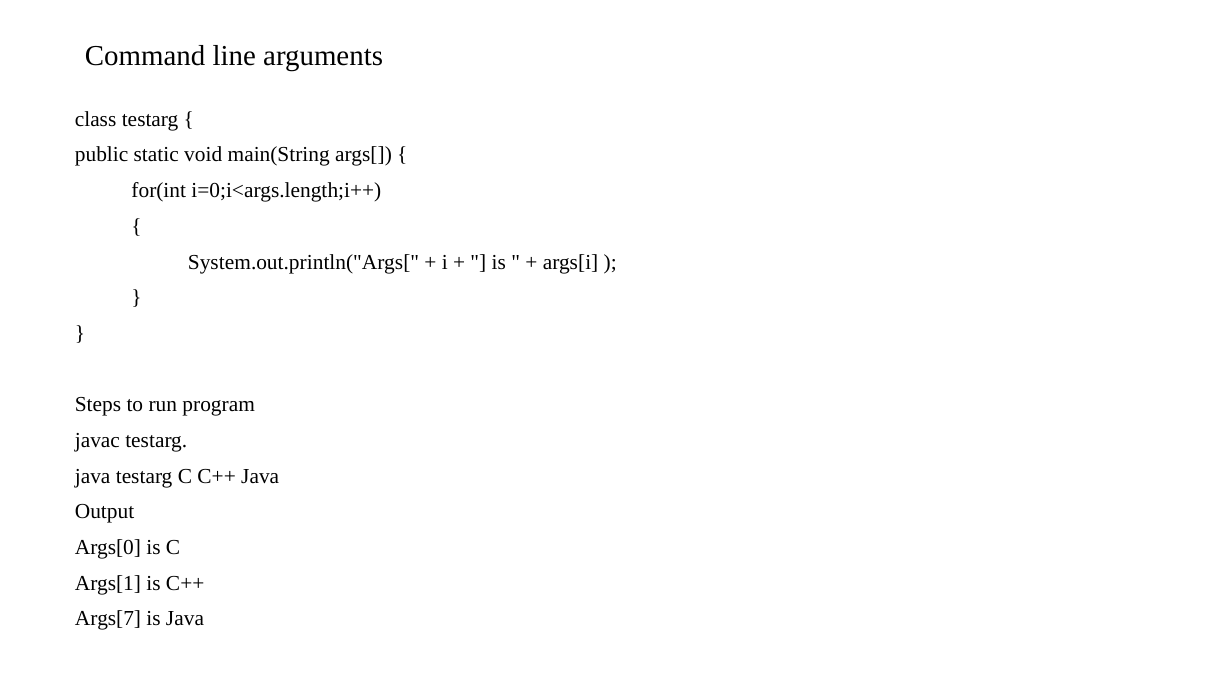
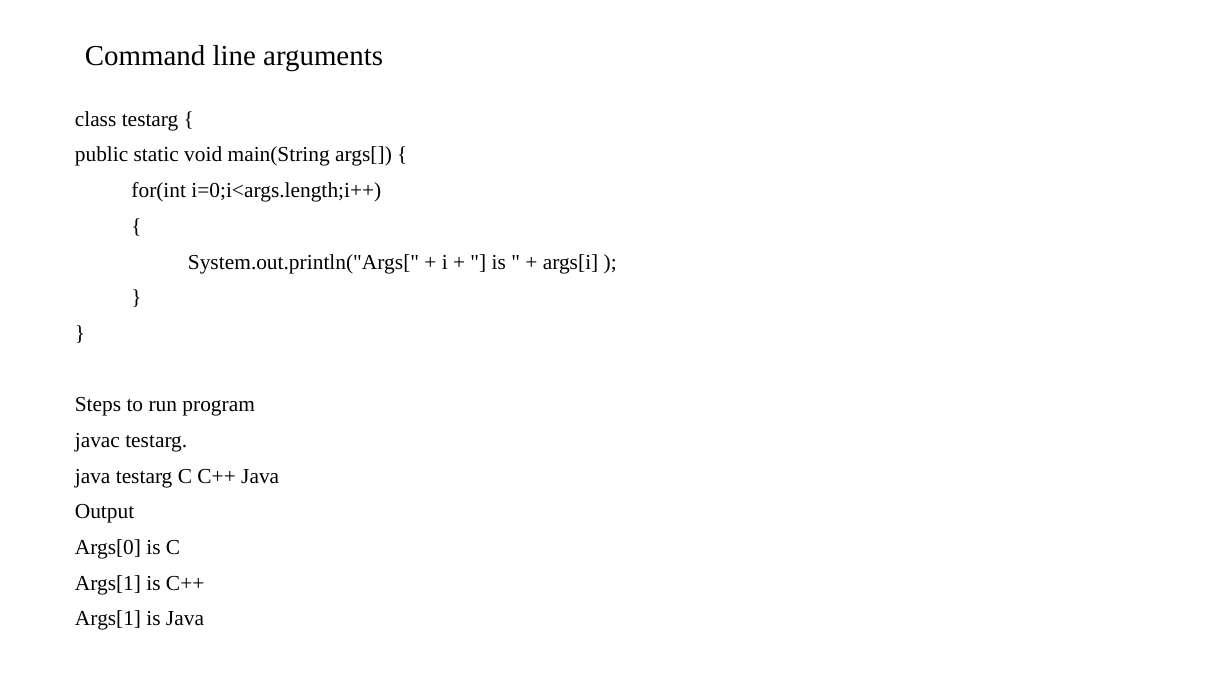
Args[7: Args[7 -> Args[1 (108, 619)
